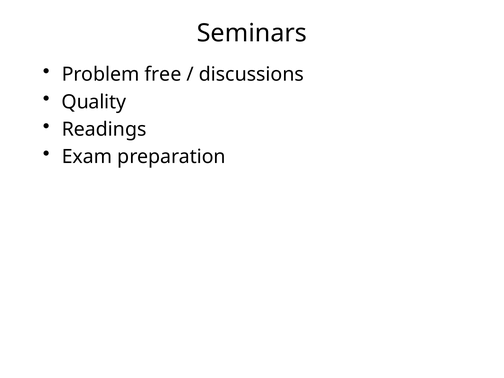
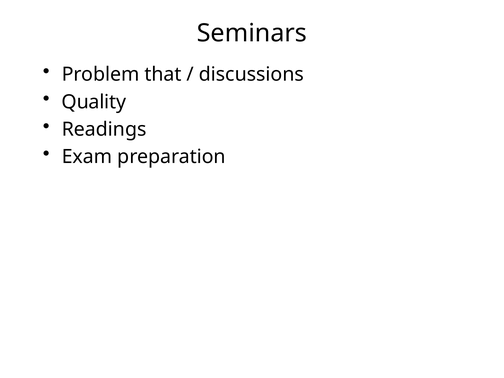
free: free -> that (163, 74)
